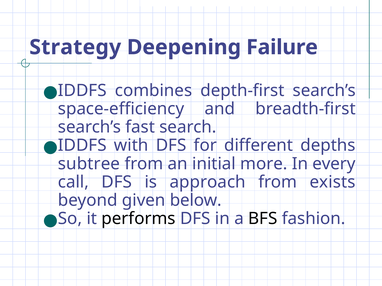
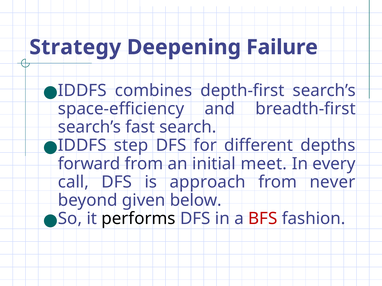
with: with -> step (131, 146)
subtree: subtree -> forward (89, 164)
more: more -> meet (264, 164)
exists: exists -> never (332, 182)
BFS colour: black -> red (263, 219)
